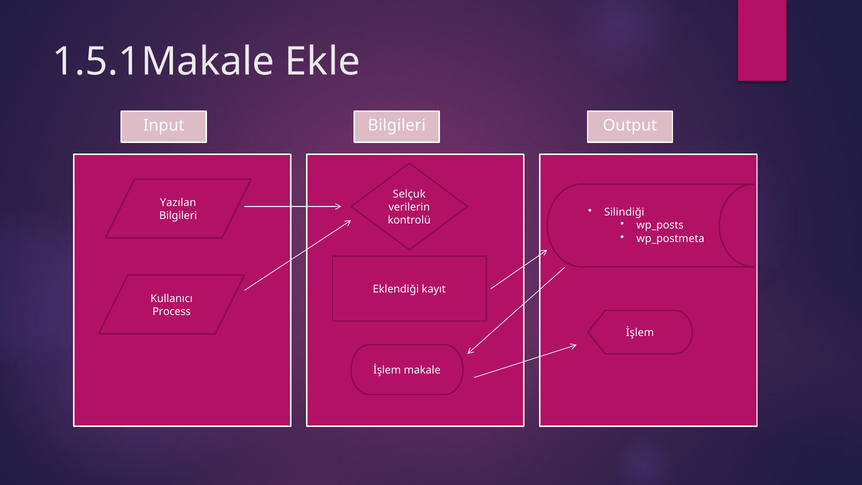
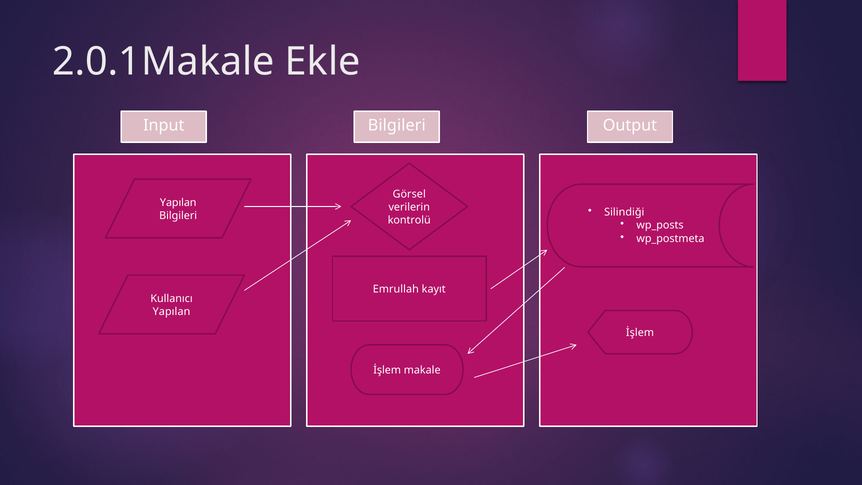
1.5.1Makale: 1.5.1Makale -> 2.0.1Makale (163, 62)
Selçuk: Selçuk -> Görsel (409, 194)
Yazılan: Yazılan -> Yapılan (178, 203)
Eklendiği: Eklendiği -> Emrullah (396, 289)
Process: Process -> Yapılan (171, 312)
